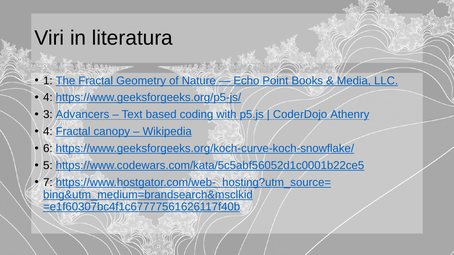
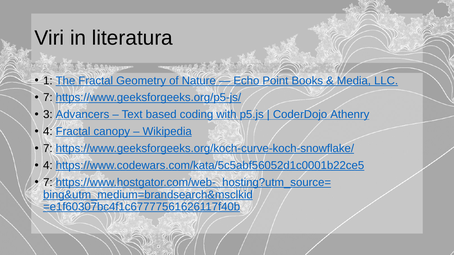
4: 4 -> 7 (48, 98)
6: 6 -> 7 (48, 149)
5: 5 -> 4 (48, 166)
